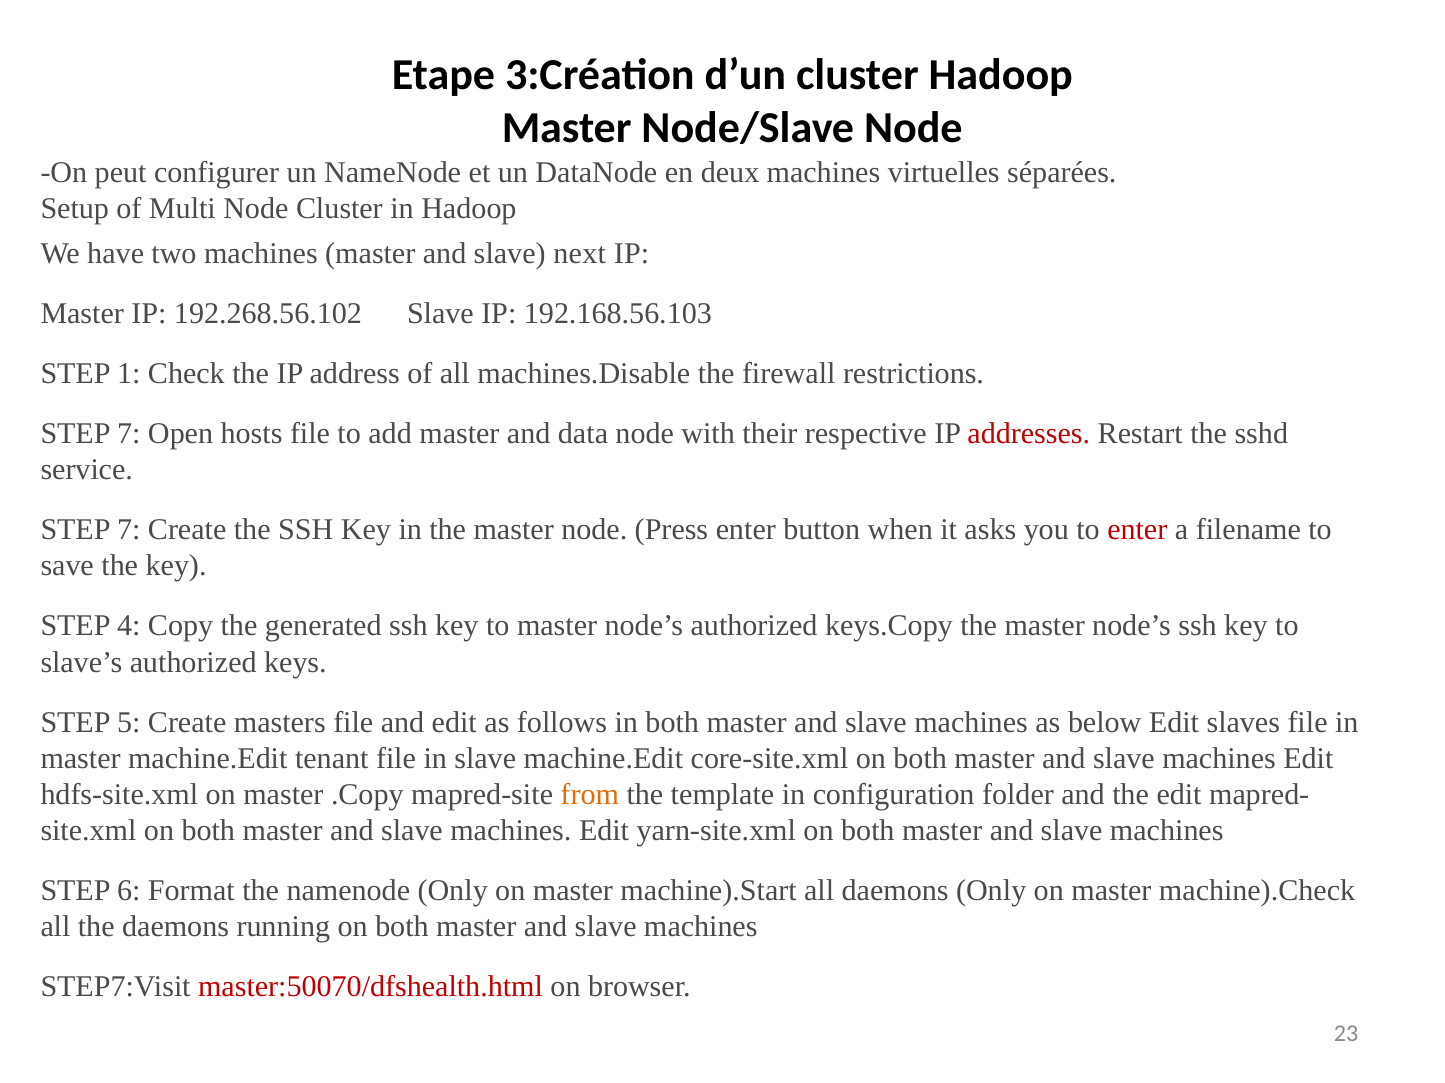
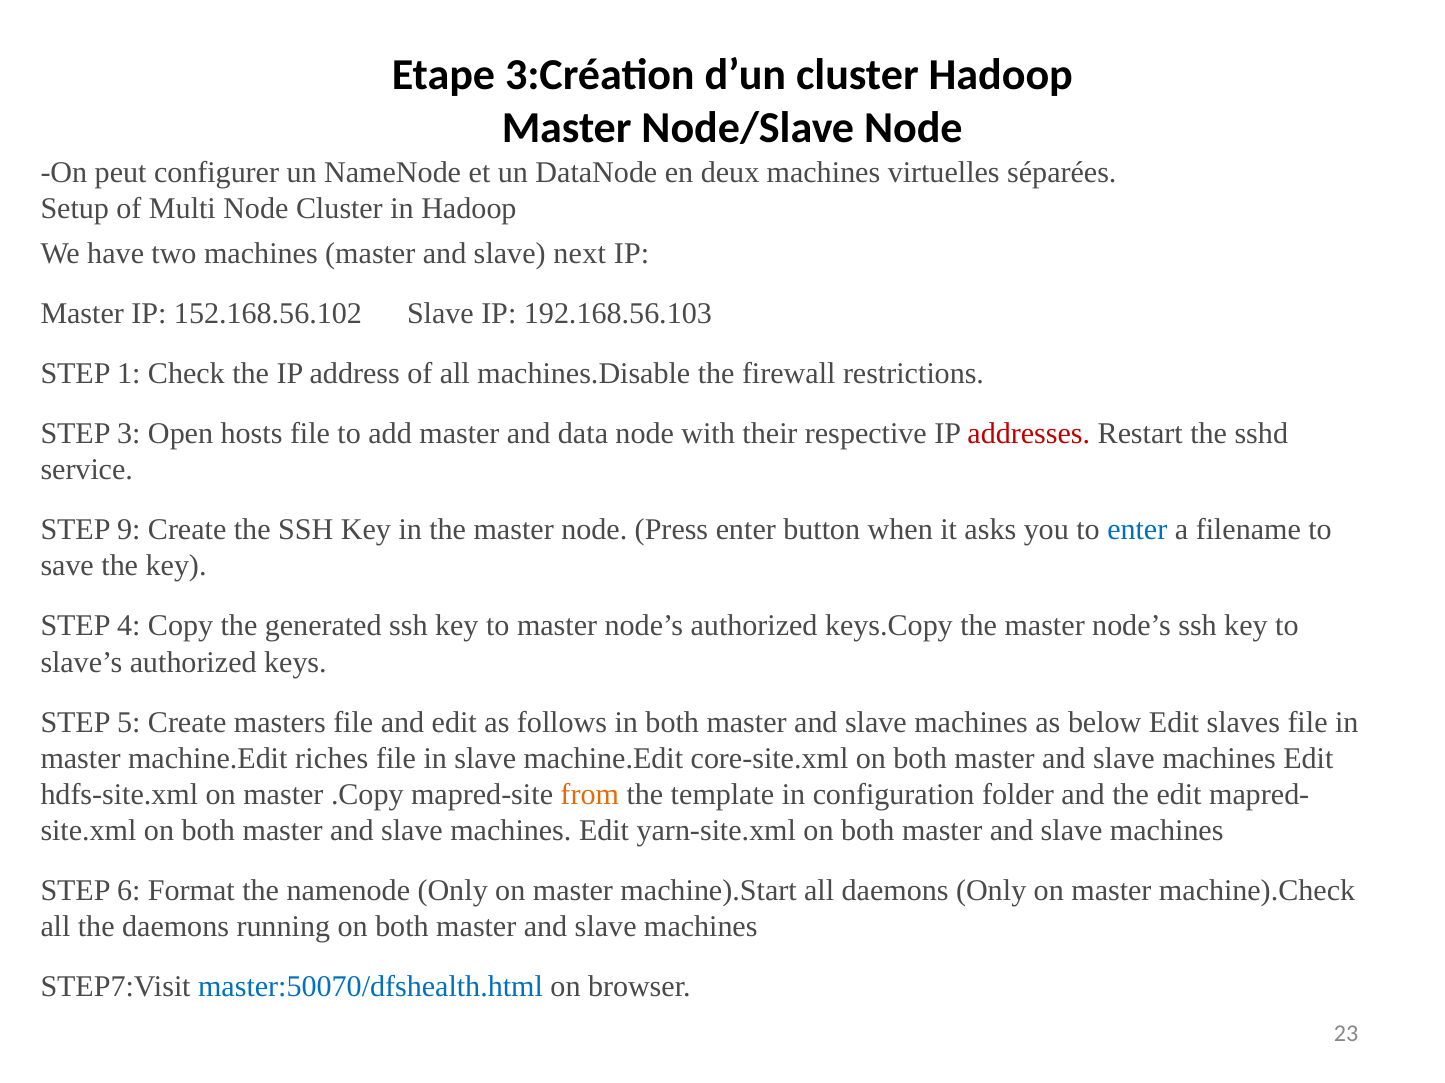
192.268.56.102: 192.268.56.102 -> 152.168.56.102 (268, 313)
7: 7 -> 3 (129, 434)
7: 7 -> 9 (129, 530)
enter colour: red -> blue (1137, 530)
tenant: tenant -> riches (332, 759)
master:50070/dfshealth.html colour: red -> blue (370, 988)
